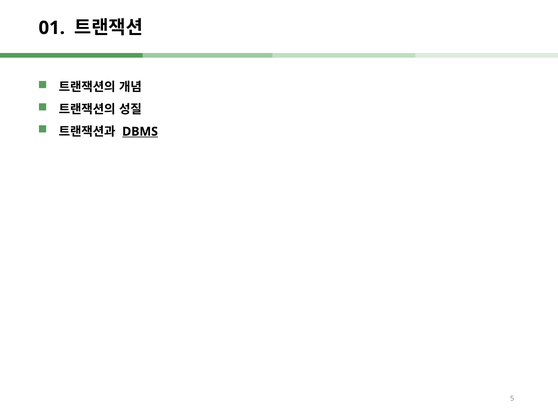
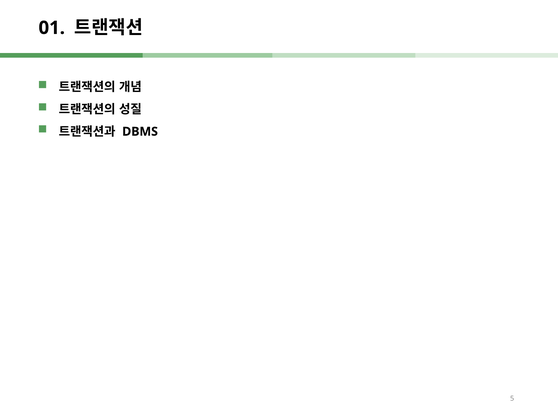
DBMS underline: present -> none (140, 132)
